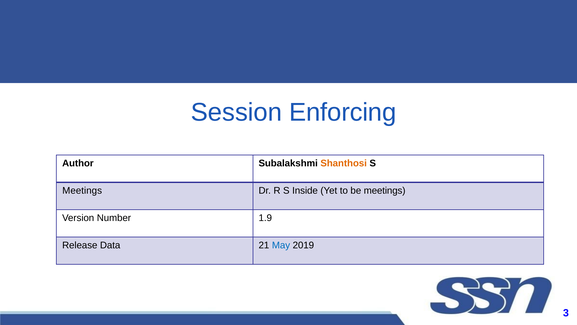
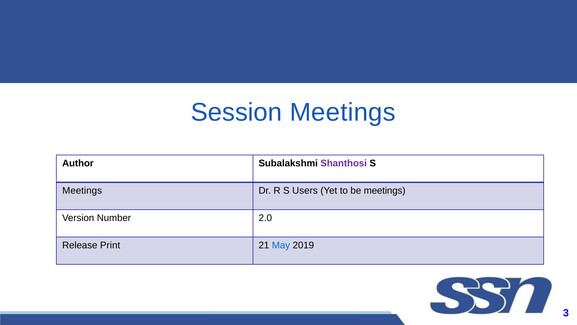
Session Enforcing: Enforcing -> Meetings (343, 112)
Shanthosi colour: orange -> purple (344, 163)
Inside: Inside -> Users (305, 190)
1.9: 1.9 -> 2.0 (265, 218)
Data: Data -> Print (110, 245)
